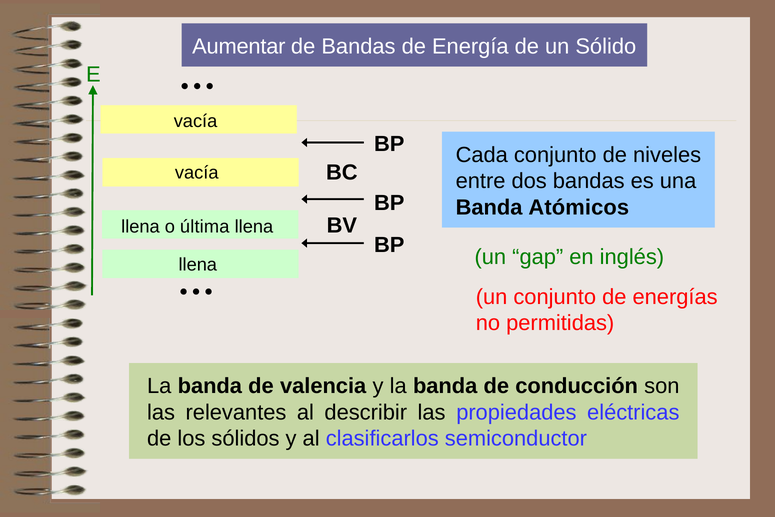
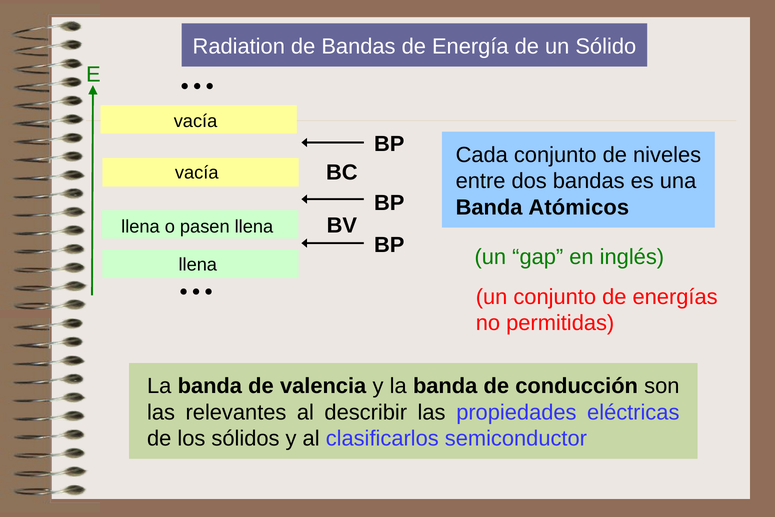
Aumentar: Aumentar -> Radiation (239, 46)
última: última -> pasen (205, 227)
